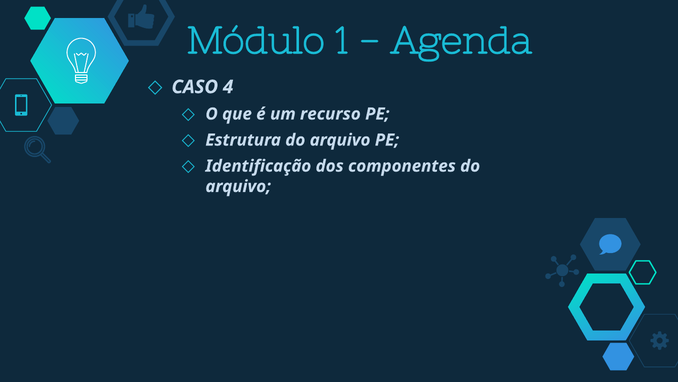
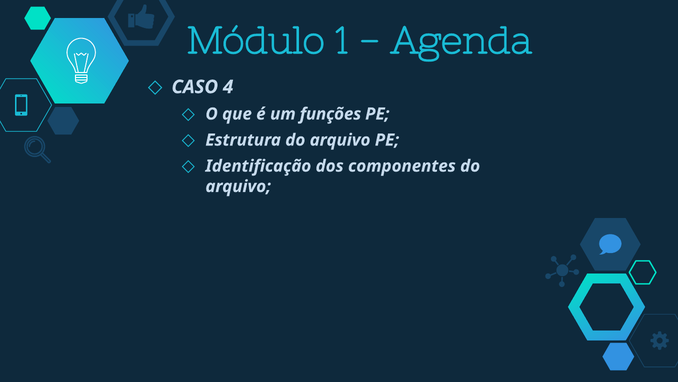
recurso: recurso -> funções (331, 114)
